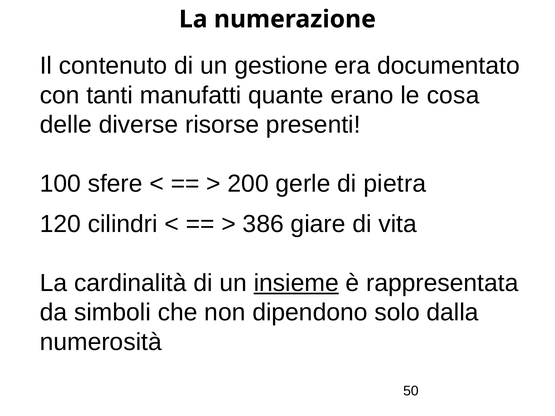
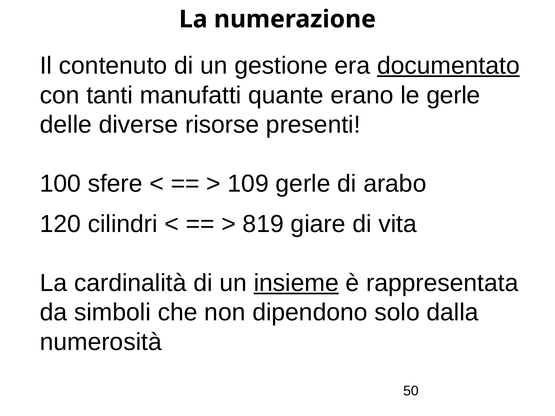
documentato underline: none -> present (448, 66)
le cosa: cosa -> gerle (453, 95)
200: 200 -> 109 (248, 184)
pietra: pietra -> arabo (395, 184)
386: 386 -> 819 (263, 224)
